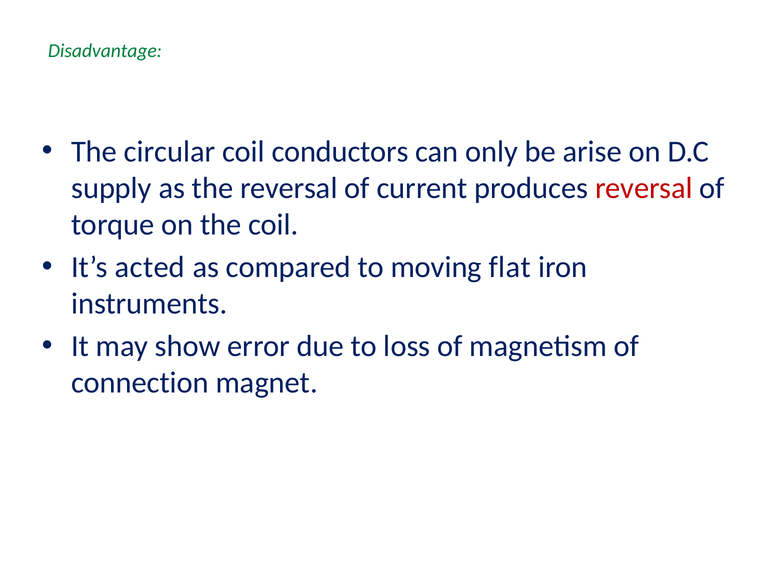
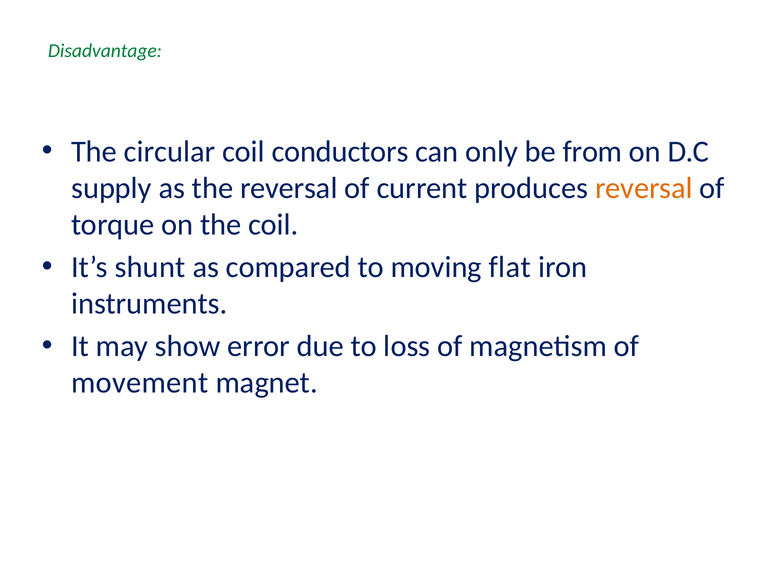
arise: arise -> from (592, 152)
reversal colour: red -> orange (644, 188)
acted: acted -> shunt (150, 267)
connection: connection -> movement (140, 383)
